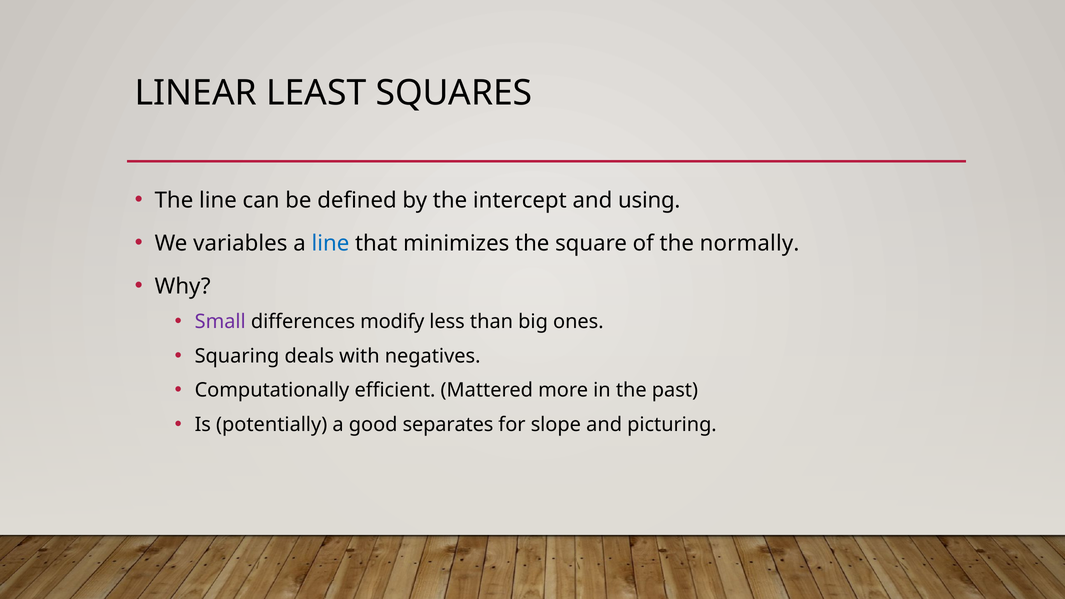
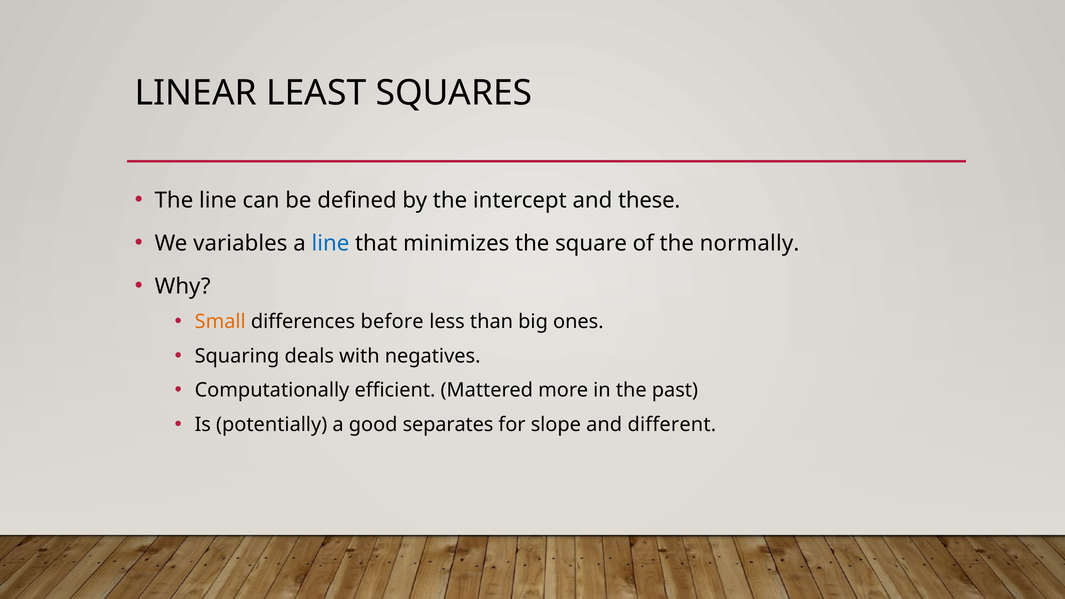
using: using -> these (649, 200)
Small colour: purple -> orange (220, 322)
modify: modify -> before (392, 322)
picturing: picturing -> different (672, 425)
